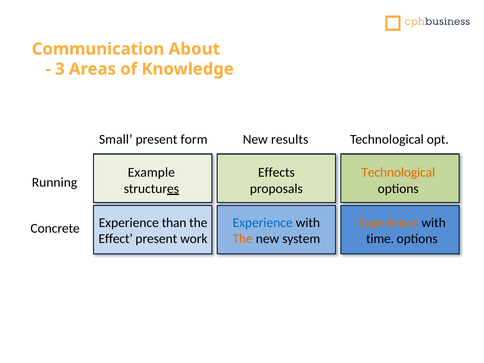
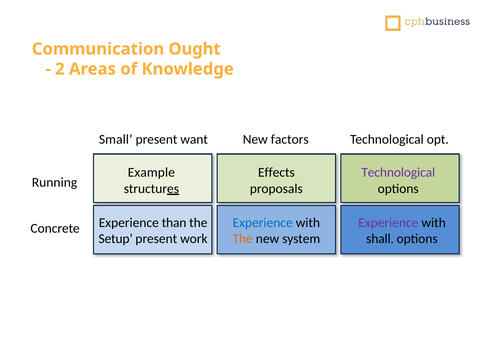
About: About -> Ought (194, 49)
3: 3 -> 2 (60, 69)
form: form -> want (194, 139)
results: results -> factors (290, 139)
Technological colour: orange -> purple (398, 172)
Experience colour: orange -> purple (388, 223)
Effect: Effect -> Setup (116, 239)
time: time -> shall (380, 239)
